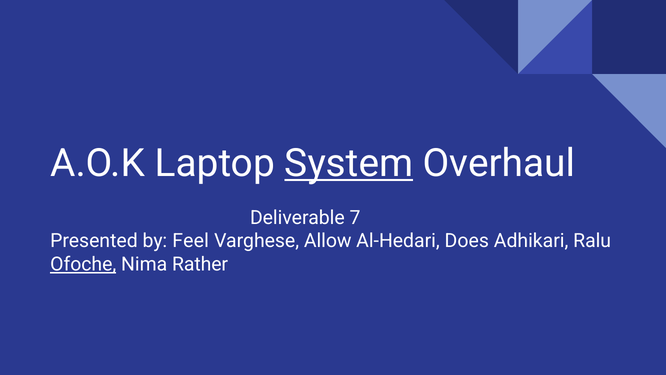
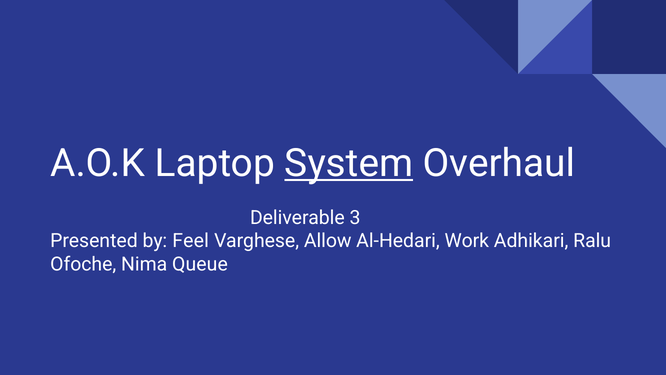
7: 7 -> 3 (355, 217)
Does: Does -> Work (467, 241)
Ofoche underline: present -> none (83, 264)
Rather: Rather -> Queue (200, 264)
